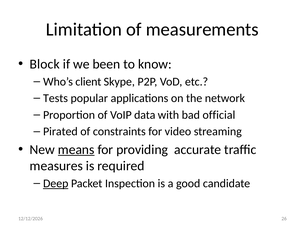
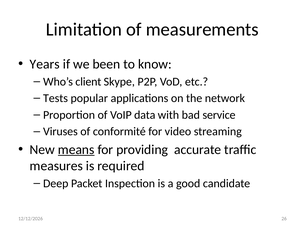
Block: Block -> Years (45, 64)
official: official -> service (219, 115)
Pirated: Pirated -> Viruses (60, 131)
constraints: constraints -> conformité (119, 131)
Deep underline: present -> none (56, 183)
